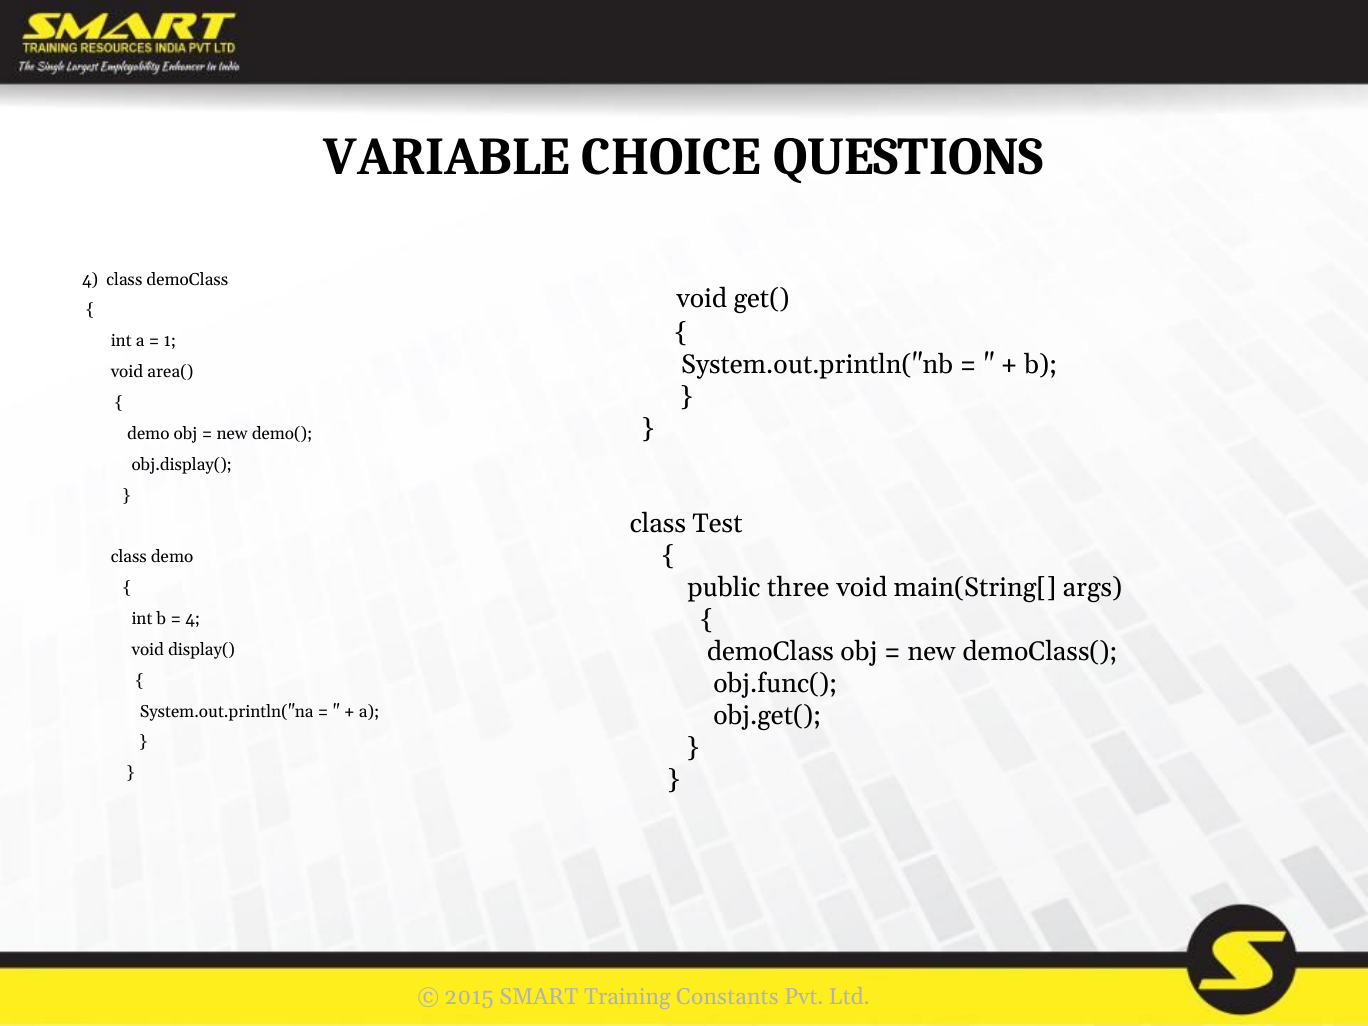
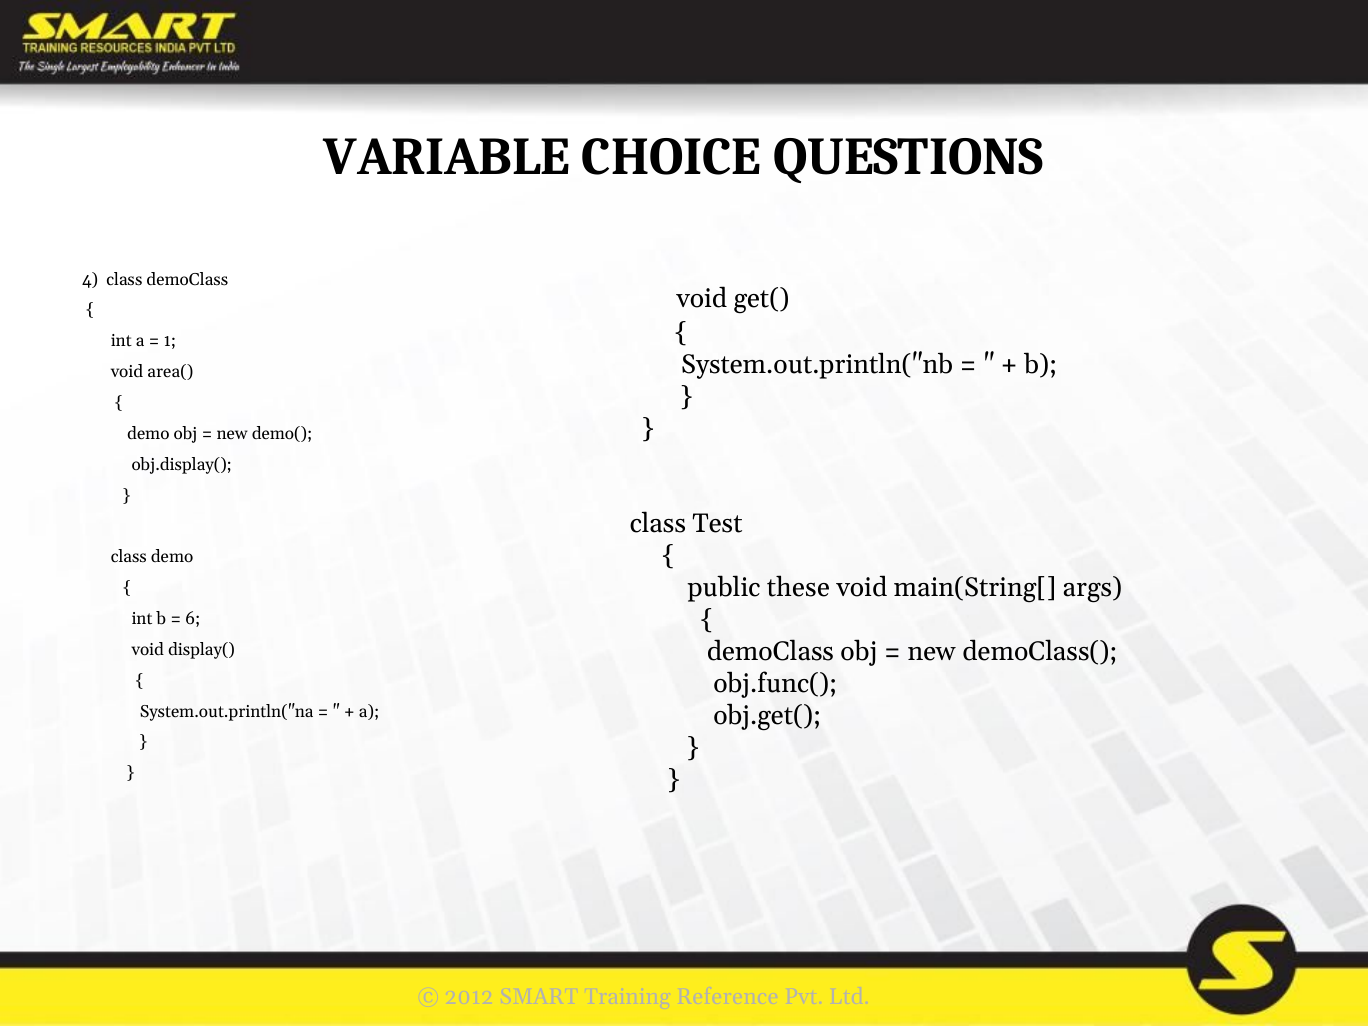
three: three -> these (798, 588)
4: 4 -> 6 (193, 619)
2015: 2015 -> 2012 (469, 997)
Constants: Constants -> Reference (727, 997)
